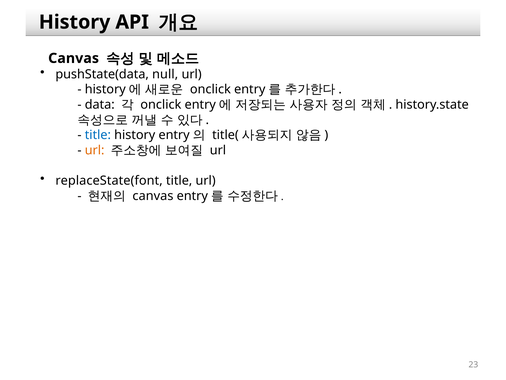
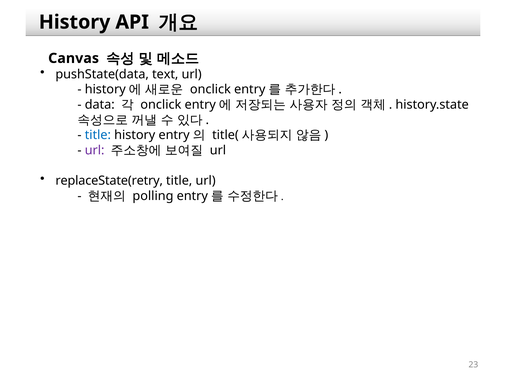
null: null -> text (165, 74)
url colour: orange -> purple (95, 150)
replaceState(font: replaceState(font -> replaceState(retry (109, 180)
canvas: canvas -> polling (153, 196)
